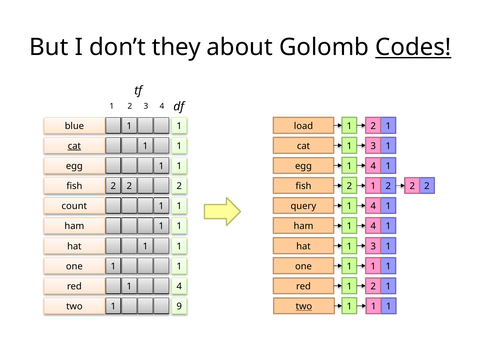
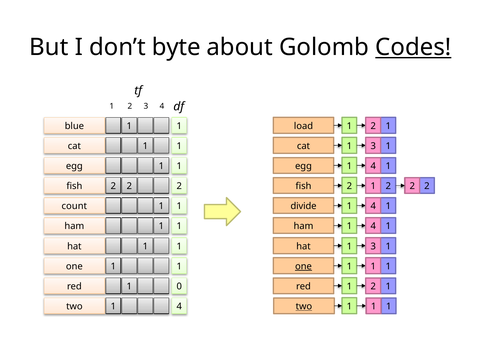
they: they -> byte (176, 47)
cat underline: present -> none (74, 146)
query: query -> divide (303, 206)
one underline: none -> present (303, 266)
4: 4 -> 0 (179, 286)
9: 9 -> 4 (179, 306)
